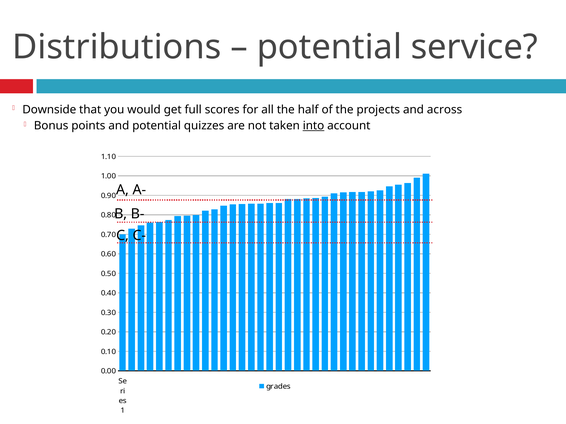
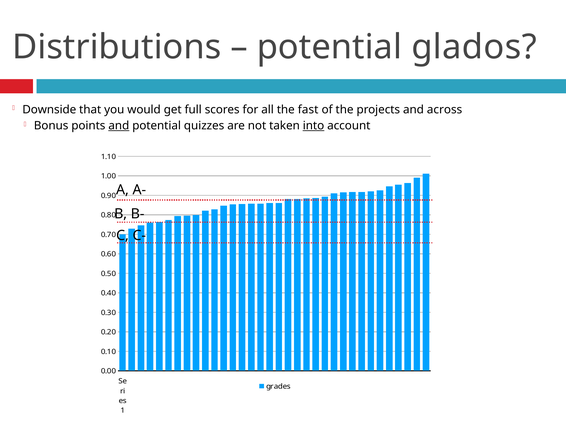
service: service -> glados (474, 47)
half: half -> fast (308, 110)
and underline: none -> present (119, 126)
